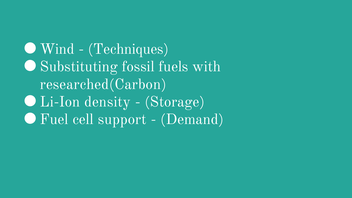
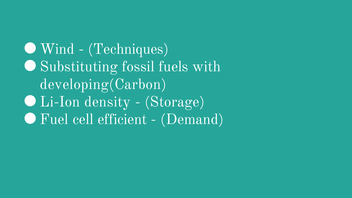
researched(Carbon: researched(Carbon -> developing(Carbon (103, 84)
support: support -> efficient (122, 119)
